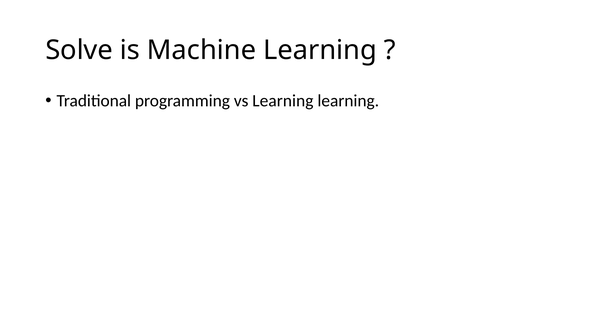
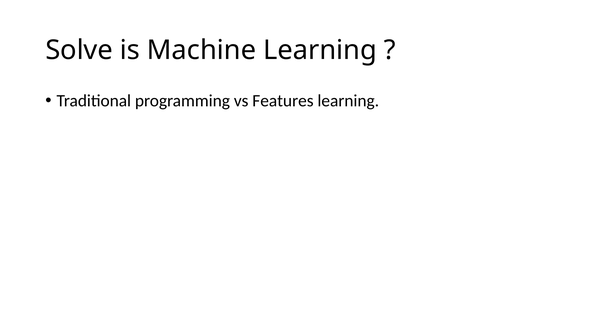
vs Learning: Learning -> Features (283, 101)
